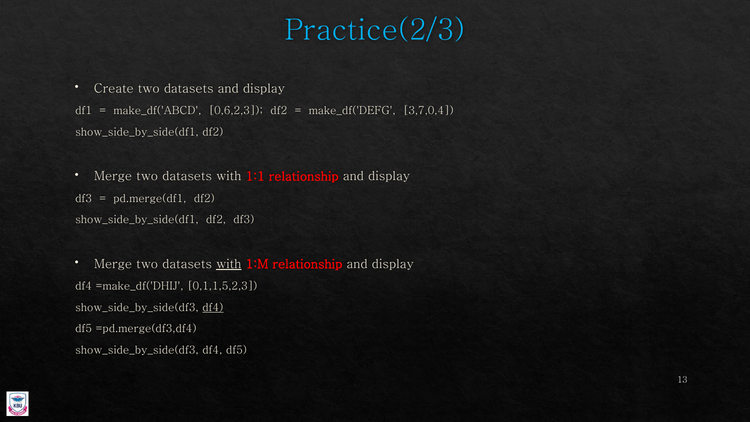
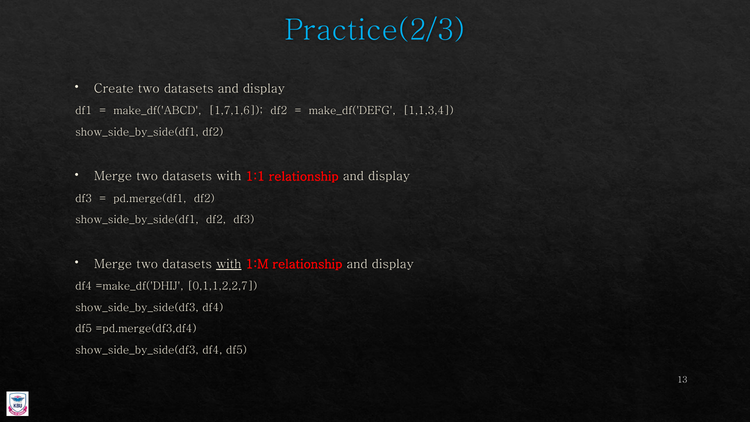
0,6,2,3: 0,6,2,3 -> 1,7,1,6 (236, 111)
3,7,0,4: 3,7,0,4 -> 1,1,3,4 (428, 111)
0,1,1,5,2,3: 0,1,1,5,2,3 -> 0,1,1,2,2,7 (222, 286)
df4 underline: present -> none (213, 307)
